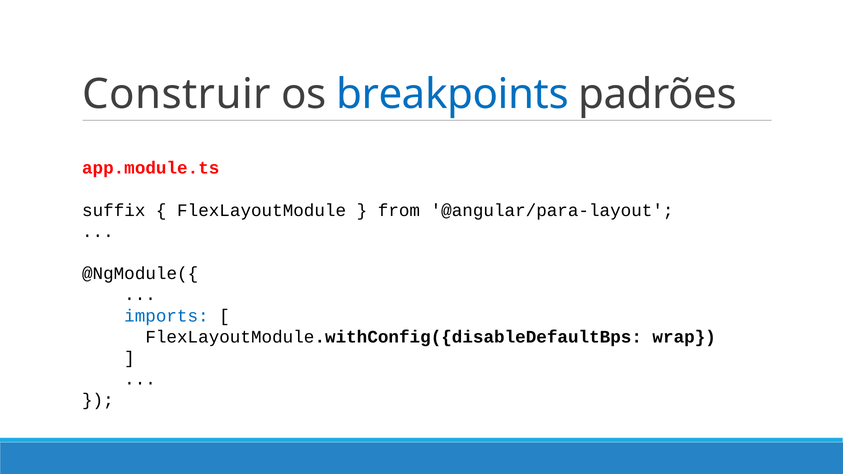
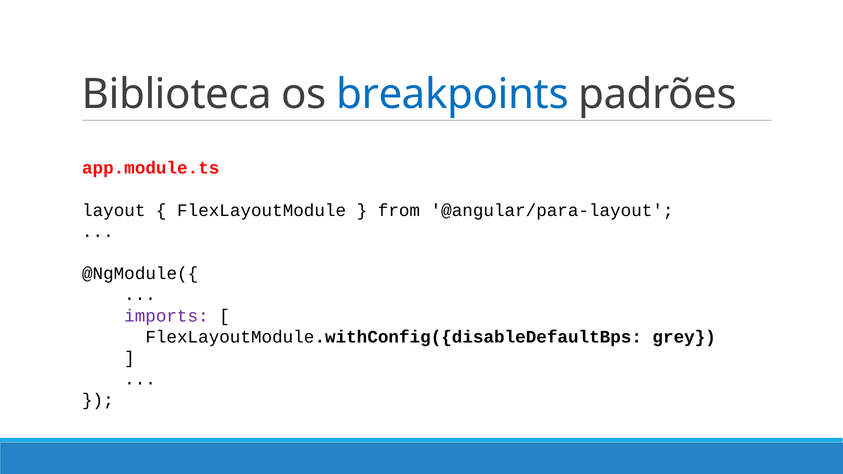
Construir: Construir -> Biblioteca (177, 94)
suffix: suffix -> layout (114, 210)
imports colour: blue -> purple (166, 316)
wrap: wrap -> grey (684, 337)
